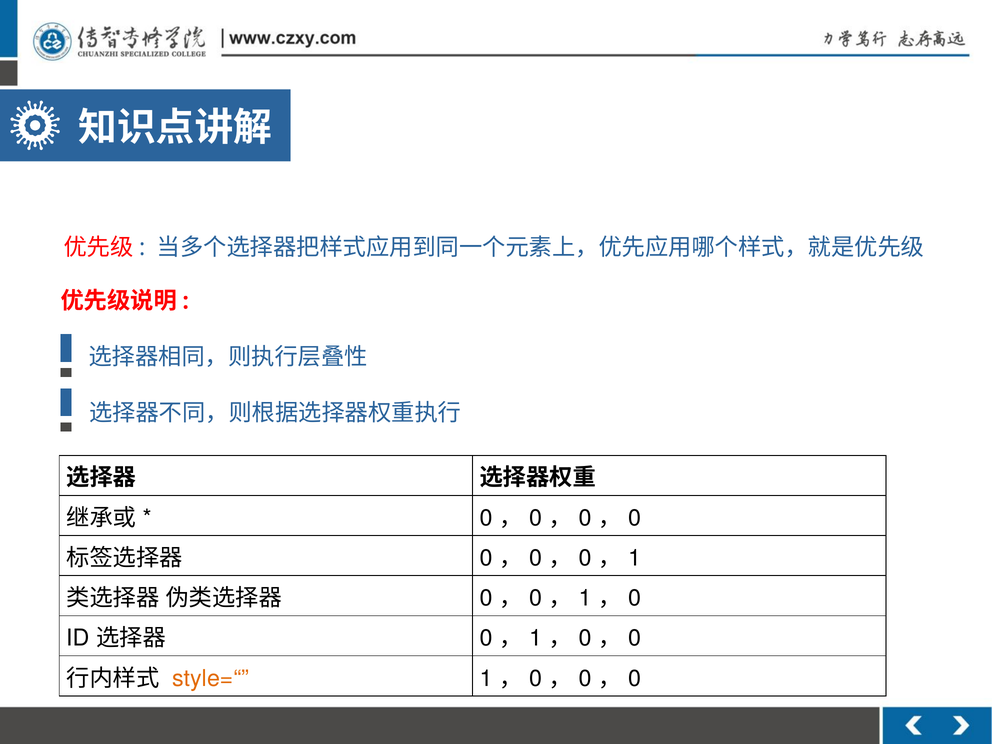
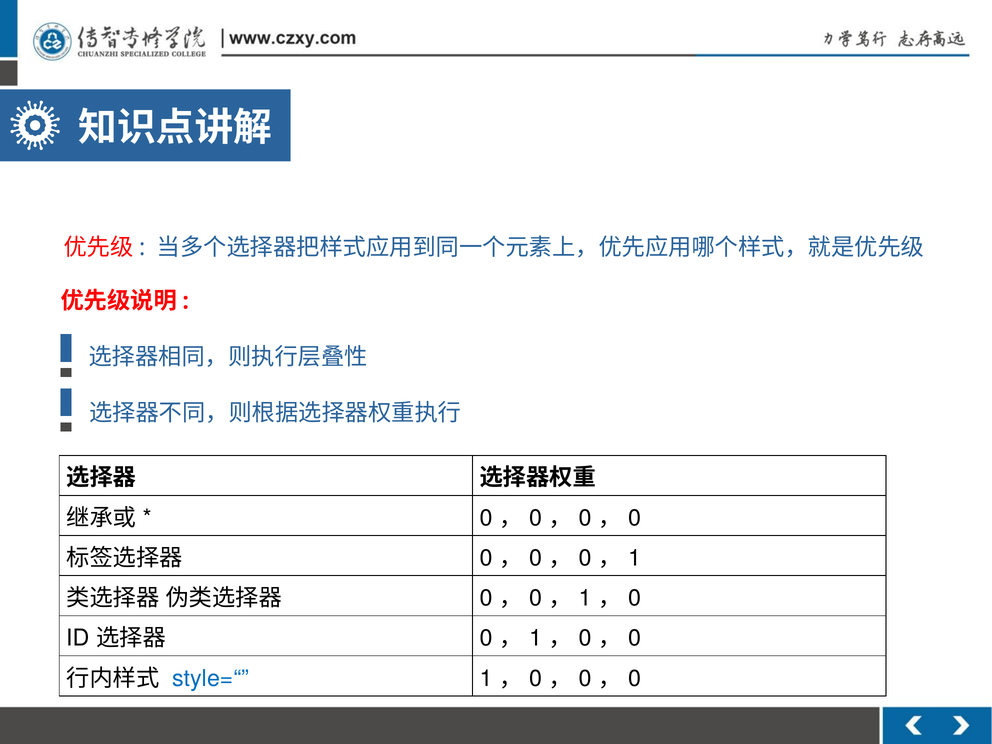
style=“ colour: orange -> blue (211, 678)
